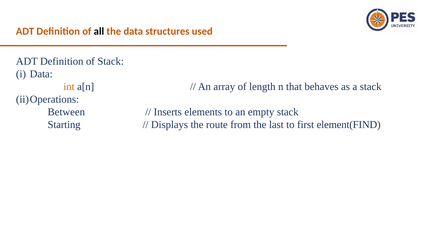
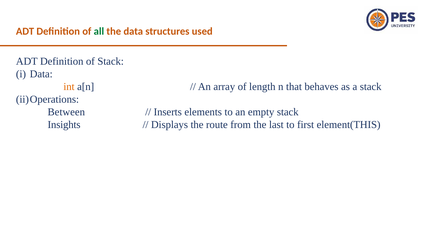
all colour: black -> green (99, 31)
Starting: Starting -> Insights (64, 124)
element(FIND: element(FIND -> element(THIS (349, 124)
